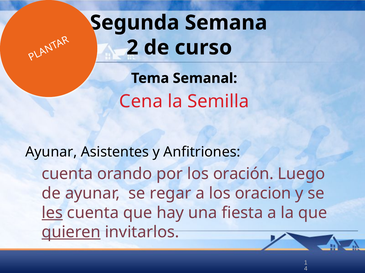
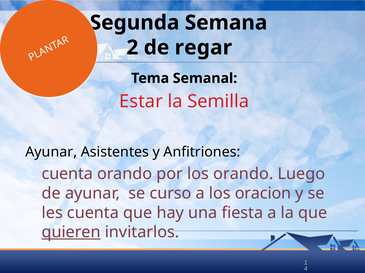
curso: curso -> regar (203, 48)
Cena: Cena -> Estar (141, 102)
los oración: oración -> orando (243, 174)
regar: regar -> curso (171, 194)
les underline: present -> none (52, 213)
